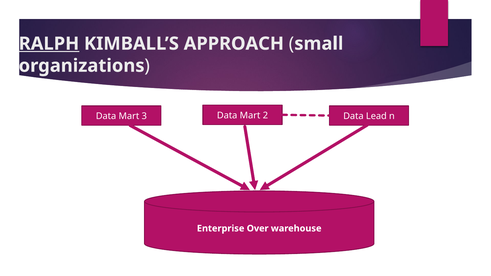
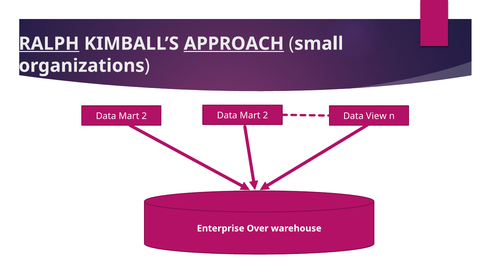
APPROACH underline: none -> present (234, 44)
3: 3 -> 2 (144, 116)
Lead: Lead -> View (376, 116)
